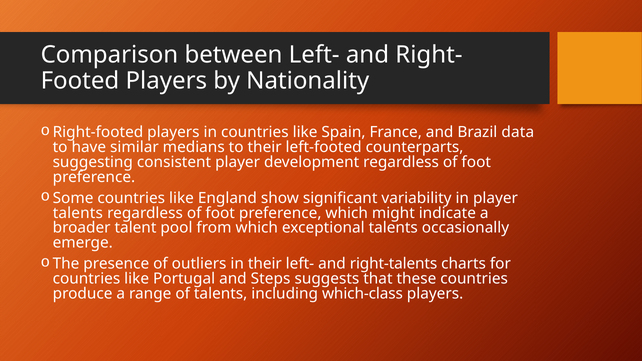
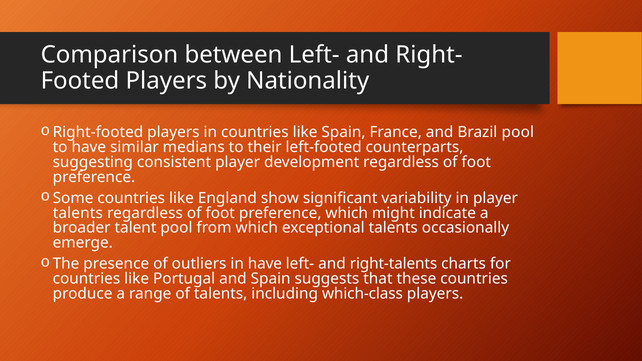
Brazil data: data -> pool (518, 132)
in their: their -> have (265, 264)
and Steps: Steps -> Spain (271, 279)
